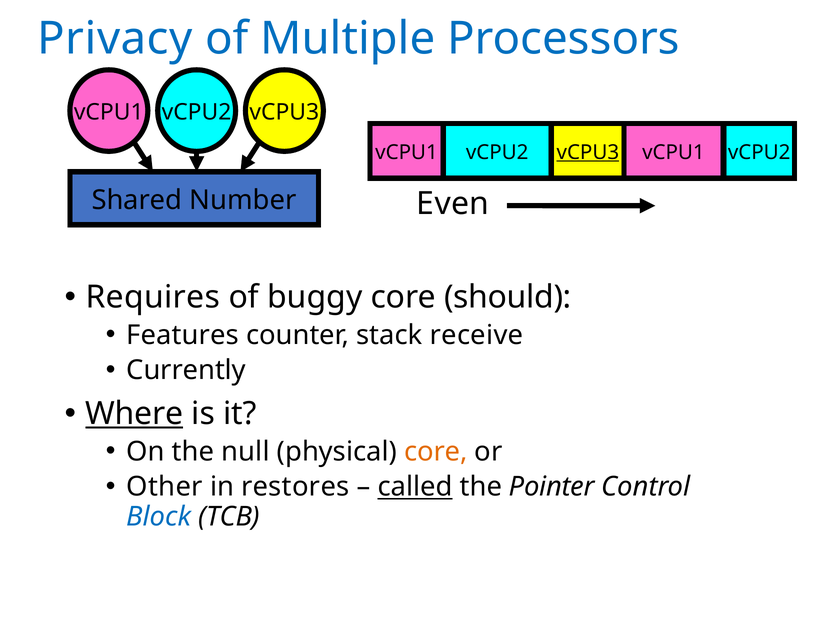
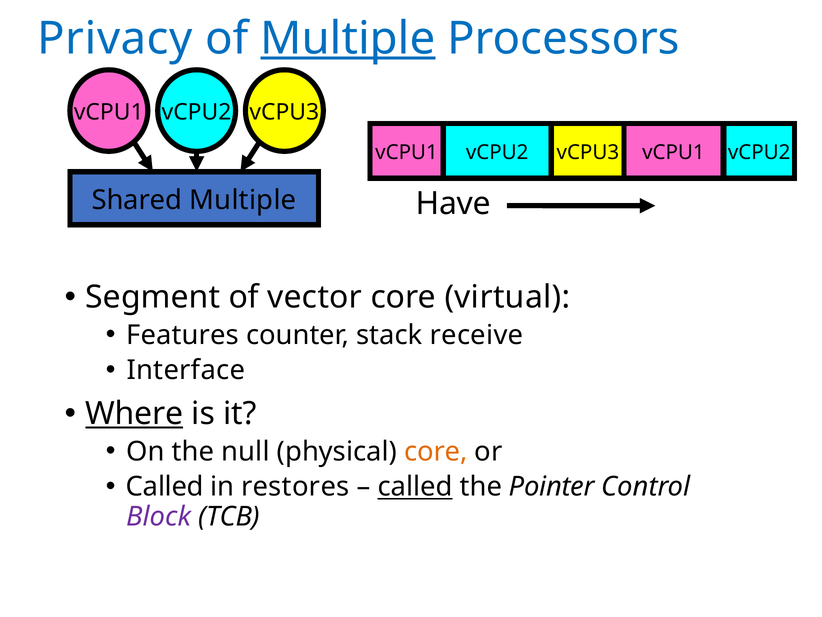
Multiple underline: none -> present (348, 38)
vCPU3 underline: present -> none (588, 152)
Shared Number: Number -> Multiple (243, 200)
Even: Even -> Have (453, 204)
Requires: Requires -> Segment (153, 297)
buggy: buggy -> vector (315, 297)
should: should -> virtual (507, 297)
Currently: Currently -> Interface (186, 370)
Other: Other -> Called (165, 486)
Block colour: blue -> purple (159, 516)
